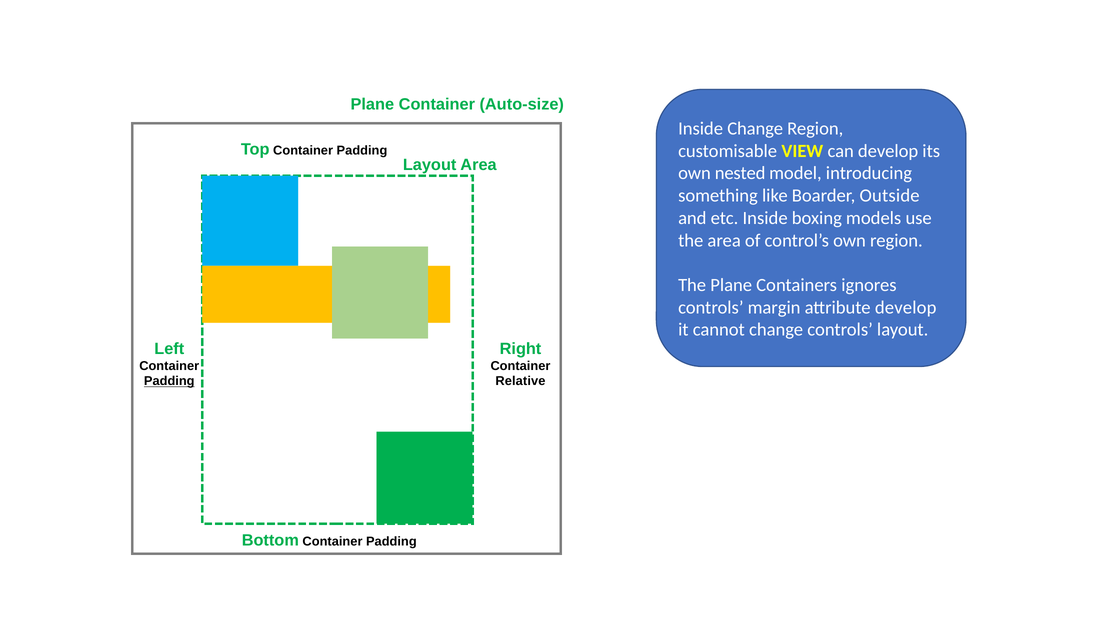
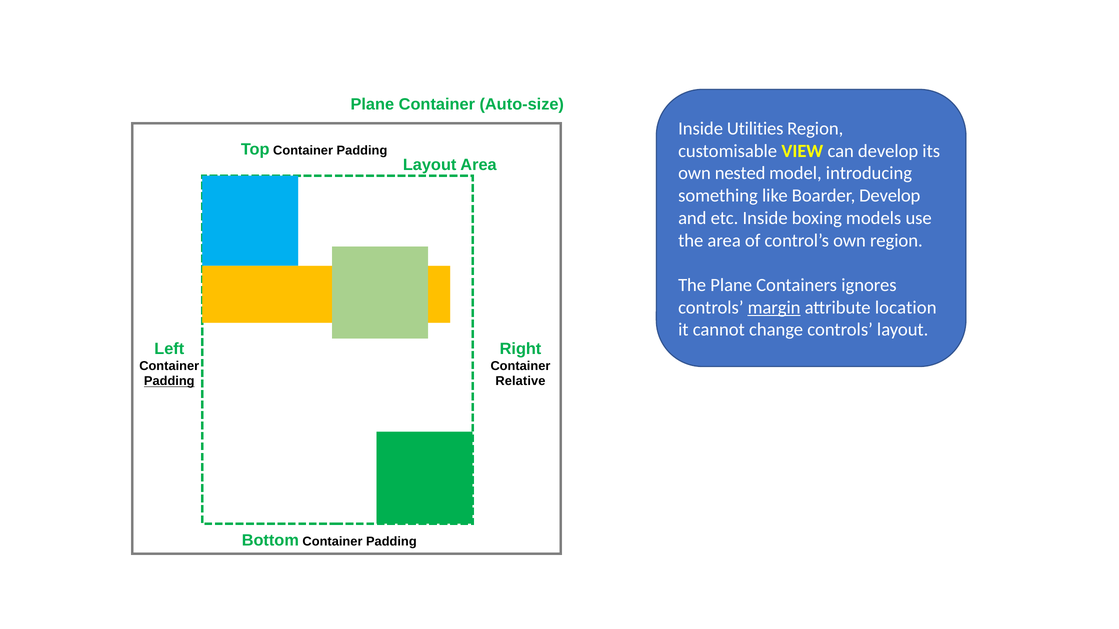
Inside Change: Change -> Utilities (755, 129)
Boarder Outside: Outside -> Develop (890, 196)
margin underline: none -> present (774, 308)
attribute develop: develop -> location (906, 308)
